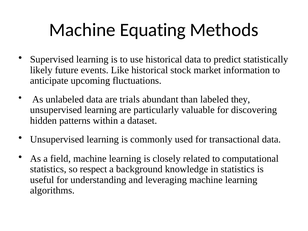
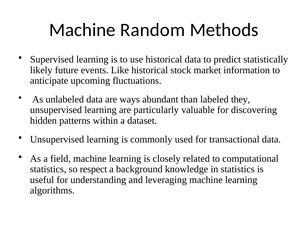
Equating: Equating -> Random (153, 30)
trials: trials -> ways (130, 99)
